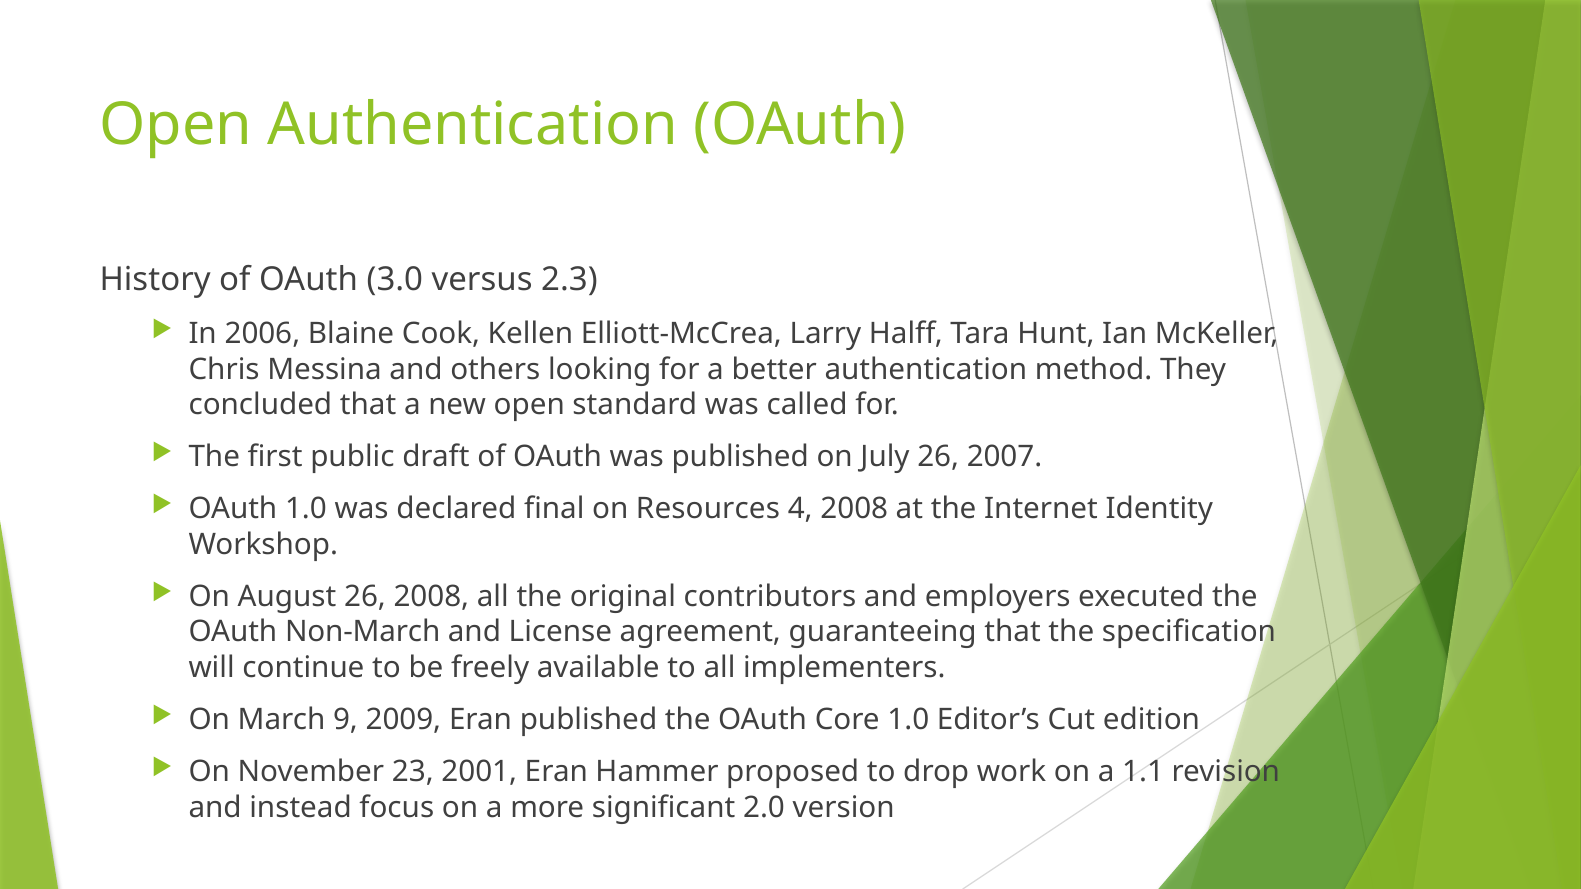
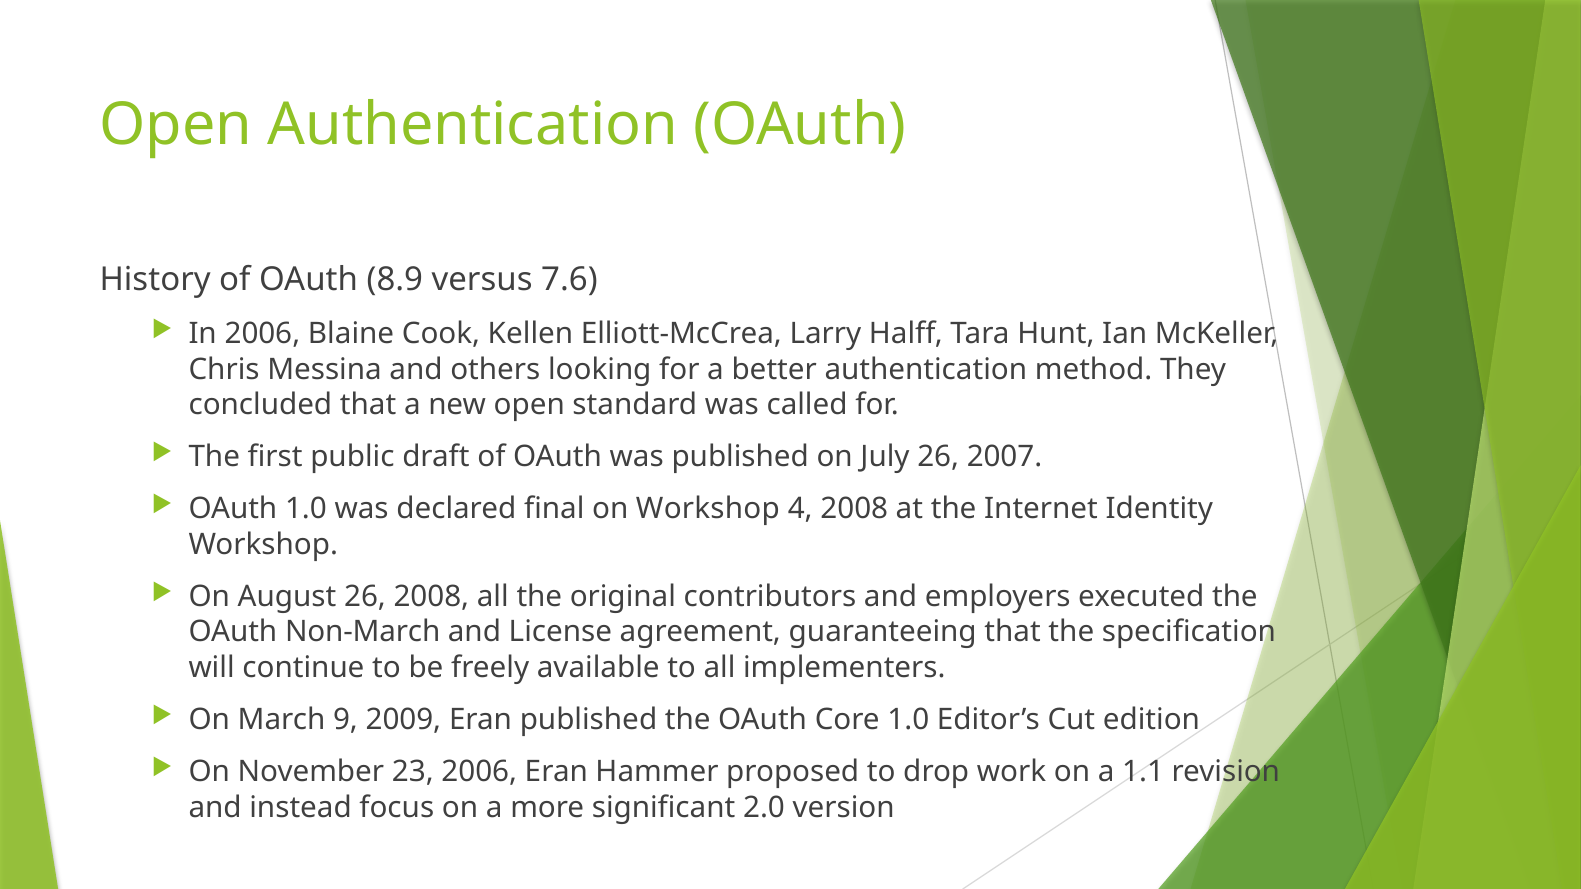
3.0: 3.0 -> 8.9 (395, 280)
2.3: 2.3 -> 7.6 (569, 280)
on Resources: Resources -> Workshop (708, 509)
23 2001: 2001 -> 2006 (479, 772)
